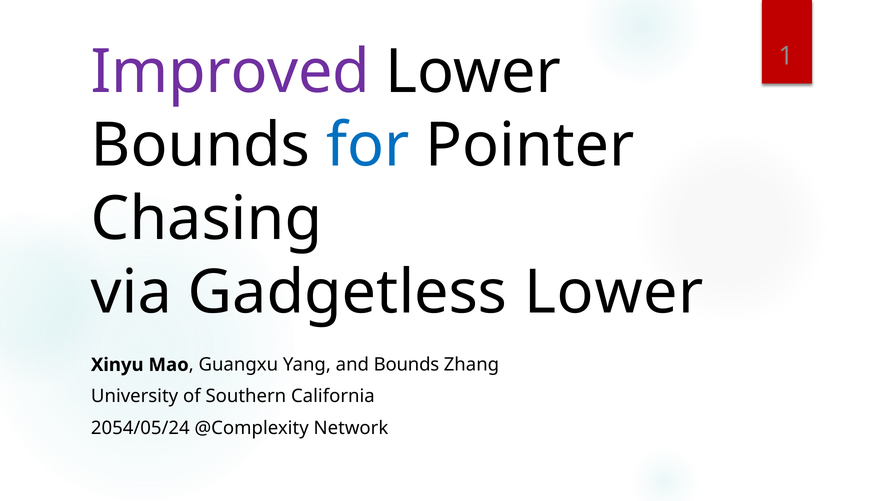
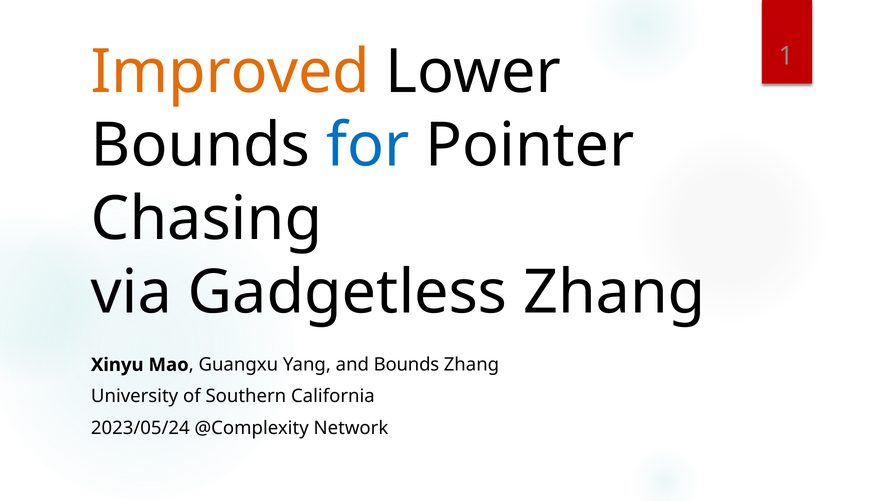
Improved colour: purple -> orange (230, 72)
Gadgetless Lower: Lower -> Zhang (614, 292)
2054/05/24: 2054/05/24 -> 2023/05/24 (140, 428)
